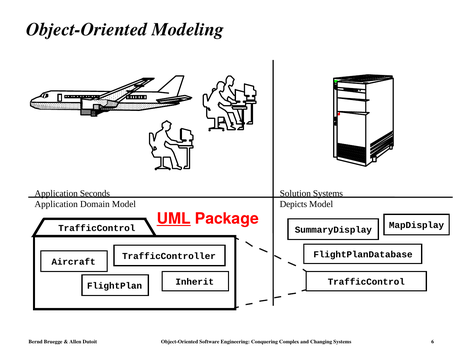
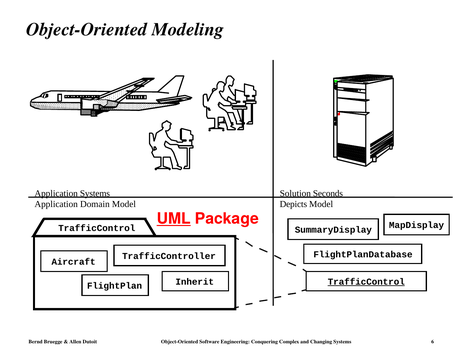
Application Seconds: Seconds -> Systems (95, 194)
Solution Systems: Systems -> Seconds (328, 194)
TrafficControl underline: none -> present (366, 282)
